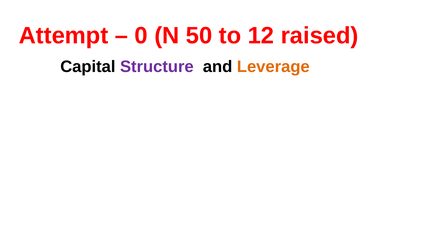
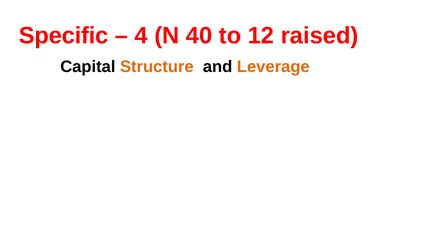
Attempt: Attempt -> Specific (64, 36)
0: 0 -> 4 (141, 36)
50: 50 -> 40 (199, 36)
Structure colour: purple -> orange (157, 67)
